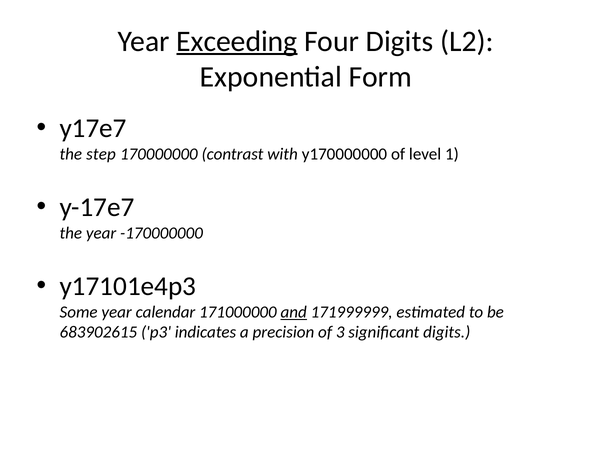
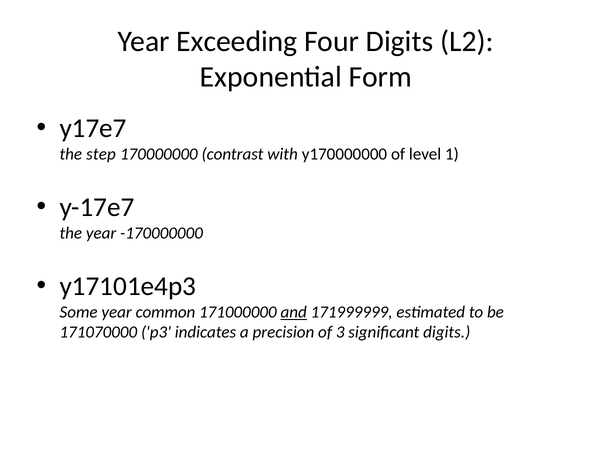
Exceeding underline: present -> none (237, 41)
calendar: calendar -> common (165, 312)
683902615: 683902615 -> 171070000 (98, 332)
